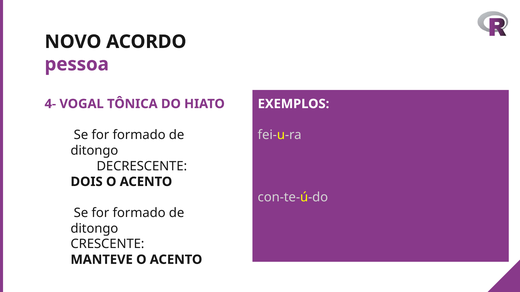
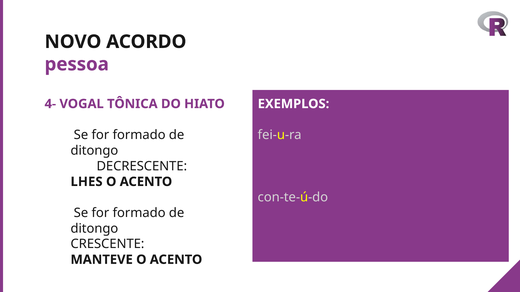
DOIS: DOIS -> LHES (87, 182)
